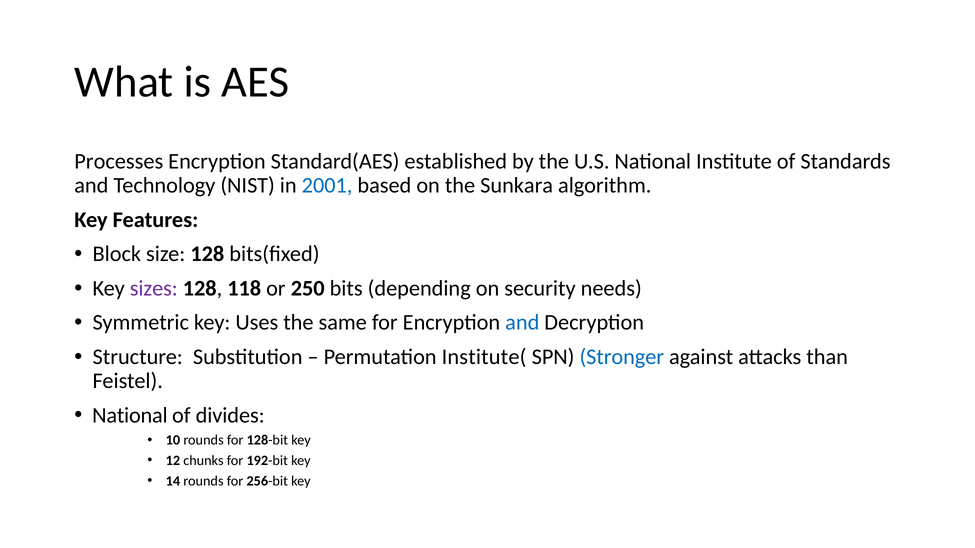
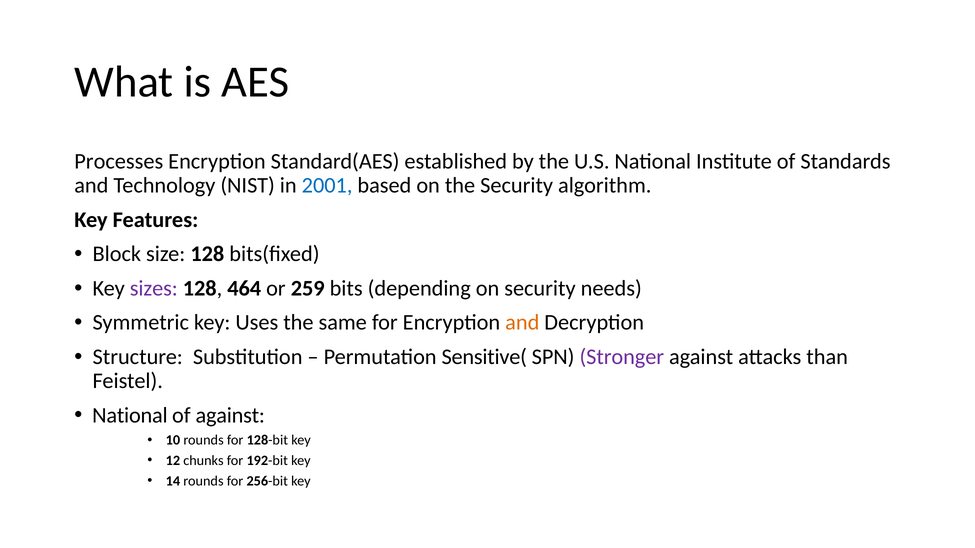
the Sunkara: Sunkara -> Security (517, 186)
118: 118 -> 464 (244, 289)
250: 250 -> 259 (308, 289)
and colour: blue -> orange (522, 323)
Institute(: Institute( -> Sensitive( (484, 357)
Stronger colour: blue -> purple (622, 357)
of divides: divides -> against (230, 416)
